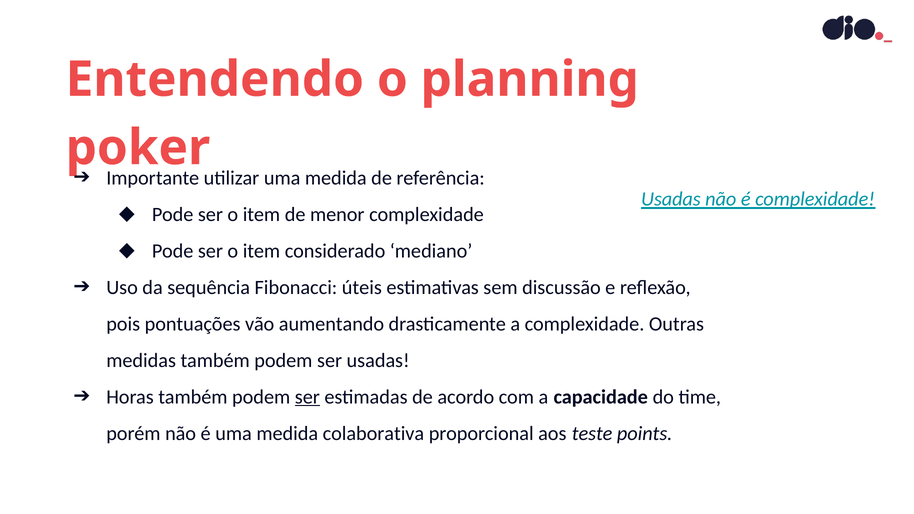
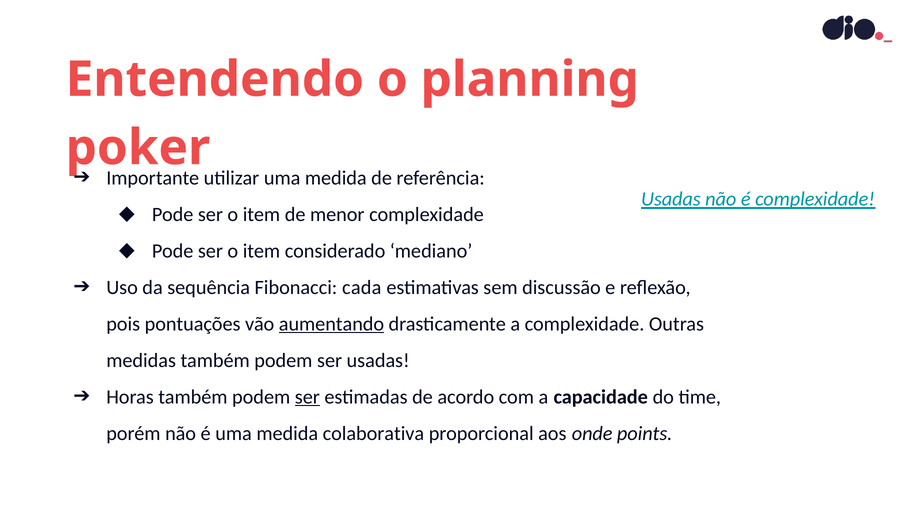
úteis: úteis -> cada (362, 287)
aumentando underline: none -> present (331, 324)
teste: teste -> onde (592, 434)
